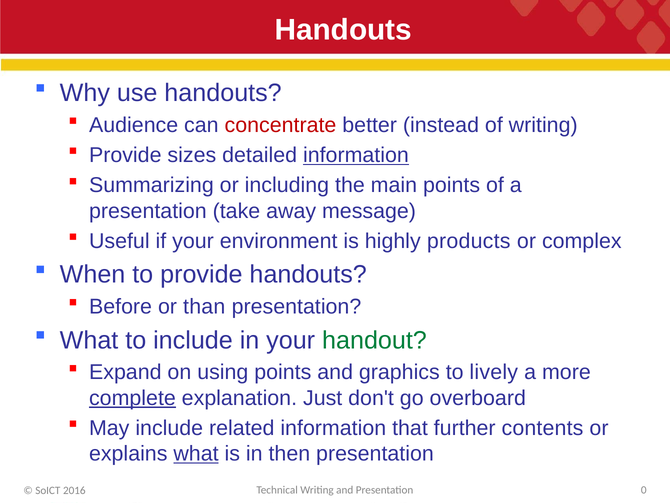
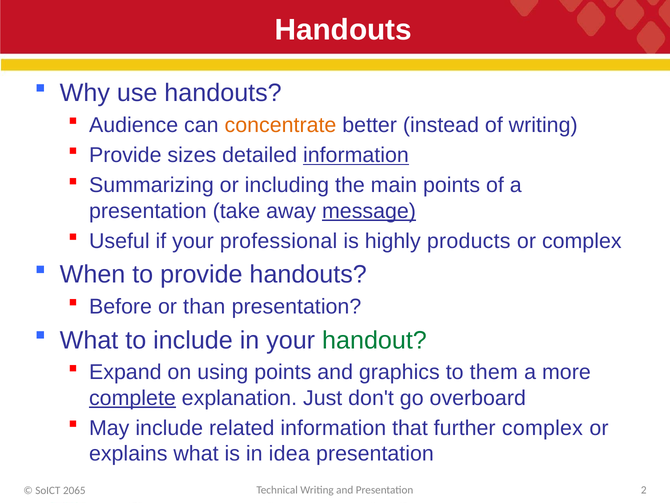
concentrate colour: red -> orange (280, 125)
message underline: none -> present (369, 211)
environment: environment -> professional (279, 241)
lively: lively -> them (494, 372)
further contents: contents -> complex (542, 428)
what underline: present -> none (196, 453)
then: then -> idea (289, 453)
0: 0 -> 2 (644, 490)
2016: 2016 -> 2065 (74, 490)
